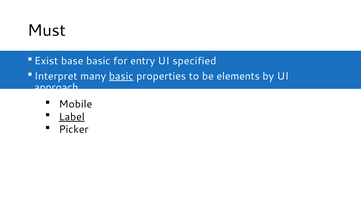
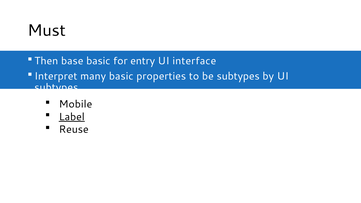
Exist: Exist -> Then (46, 61)
specified: specified -> interface (194, 61)
basic underline: present -> none (121, 76)
be elements: elements -> subtypes (238, 76)
approach: approach -> subtypes (56, 88)
Picker: Picker -> Reuse (74, 130)
